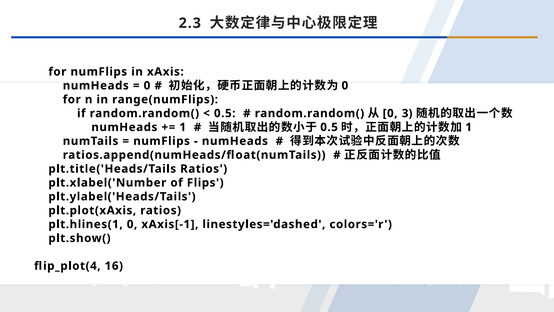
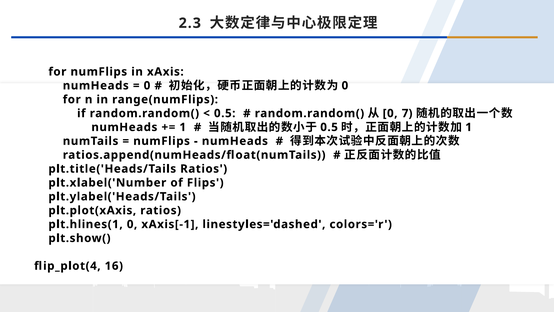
3: 3 -> 7 (407, 113)
